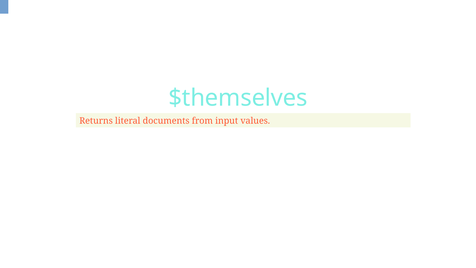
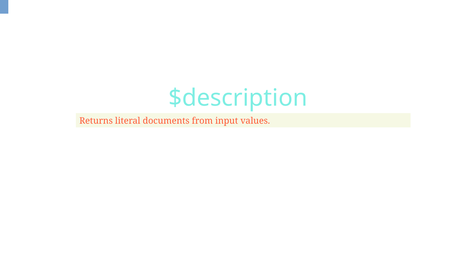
$themselves: $themselves -> $description (238, 98)
